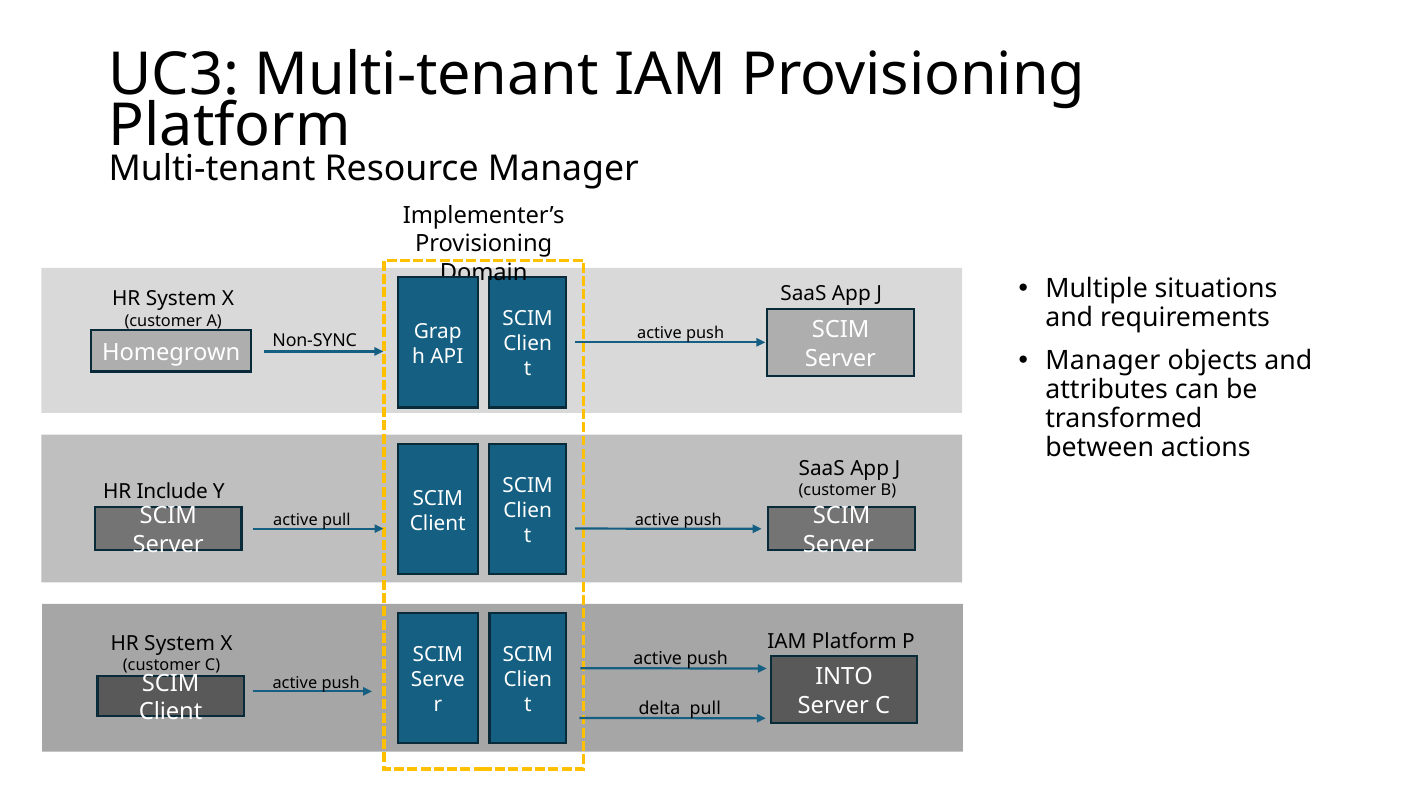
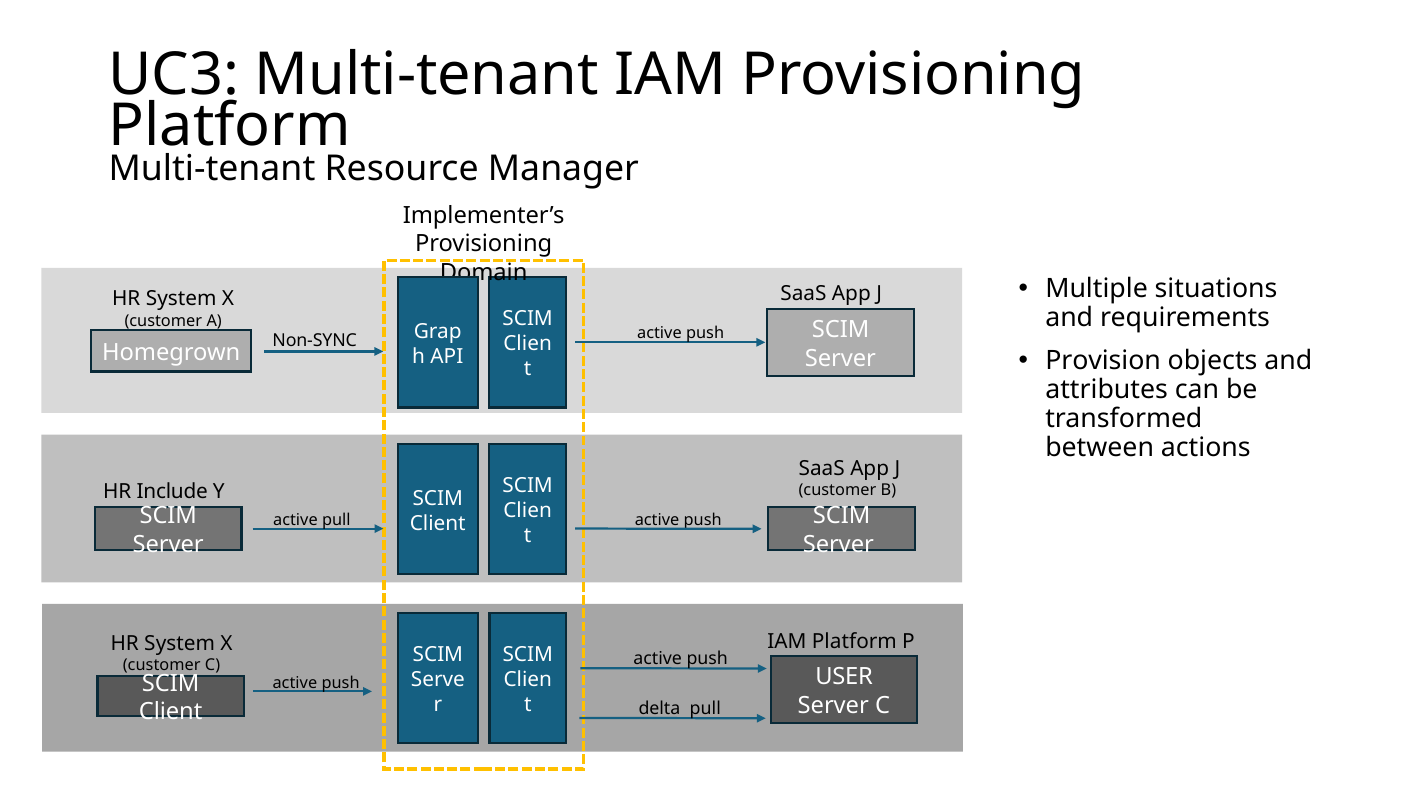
Manager: Manager -> Provision (1103, 361)
INTO: INTO -> USER (844, 678)
